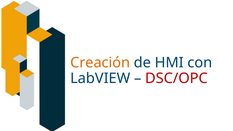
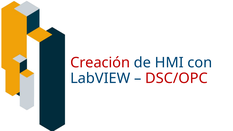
Creación colour: orange -> red (100, 63)
